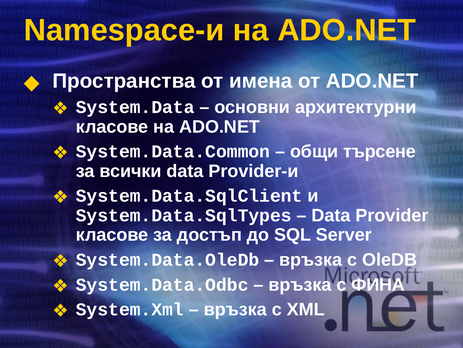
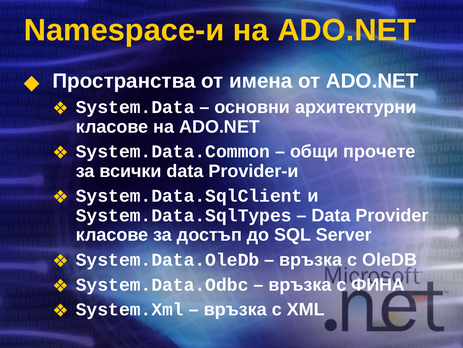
търсене: търсене -> прочете (379, 151)
